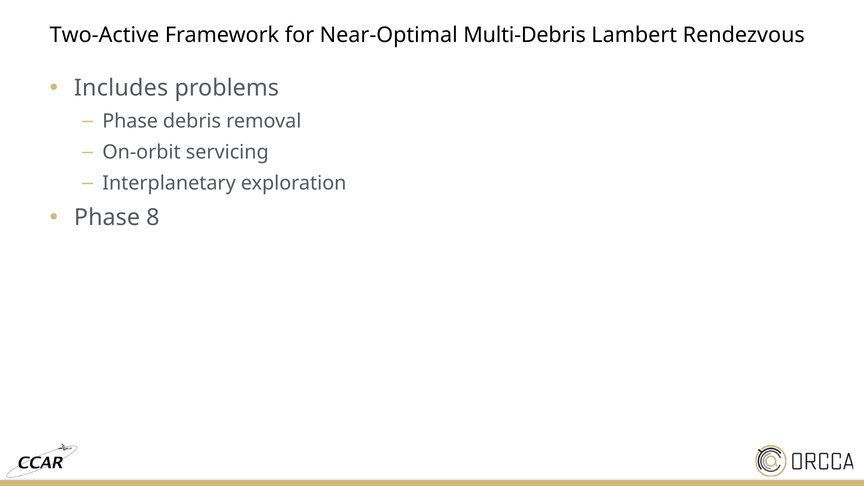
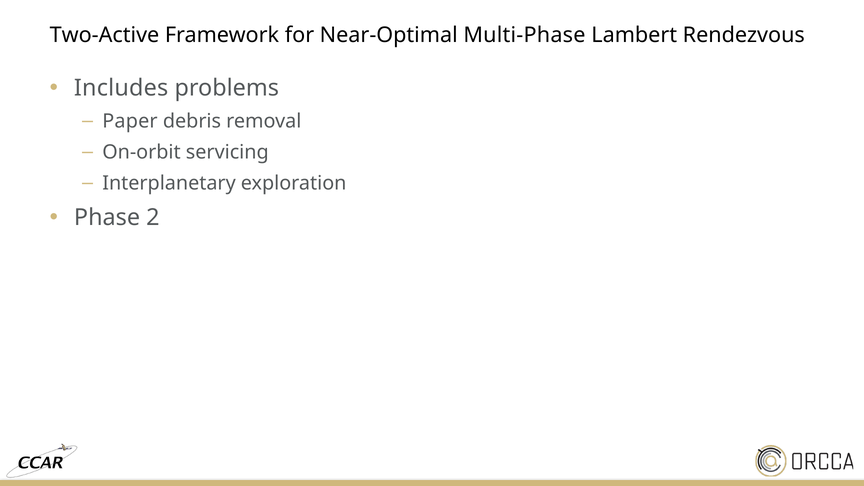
Multi-Debris: Multi-Debris -> Multi-Phase (524, 35)
Phase: Phase -> Paper (130, 121)
8: 8 -> 2 (153, 217)
